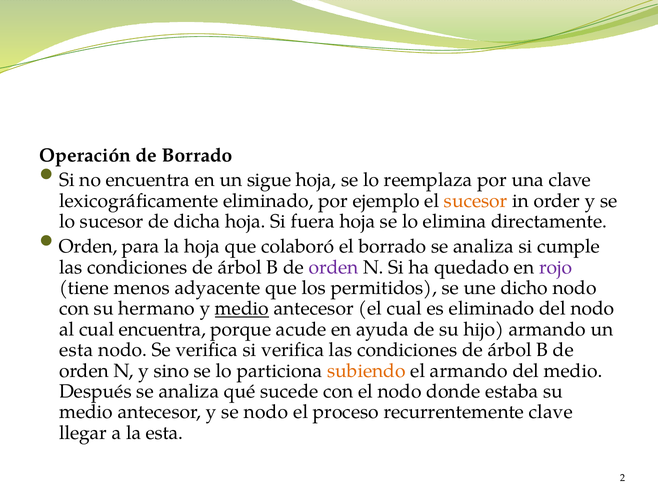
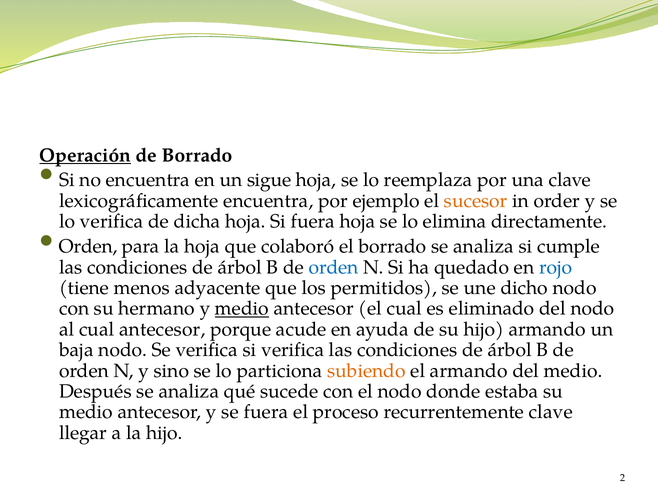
Operación underline: none -> present (85, 155)
lexicográficamente eliminado: eliminado -> encuentra (268, 201)
lo sucesor: sucesor -> verifica (112, 222)
orden colour: purple -> blue (334, 267)
rojo colour: purple -> blue (556, 267)
cual encuentra: encuentra -> antecesor (162, 330)
esta: esta -> baja (76, 350)
se nodo: nodo -> fuera (266, 413)
la esta: esta -> hijo (164, 433)
